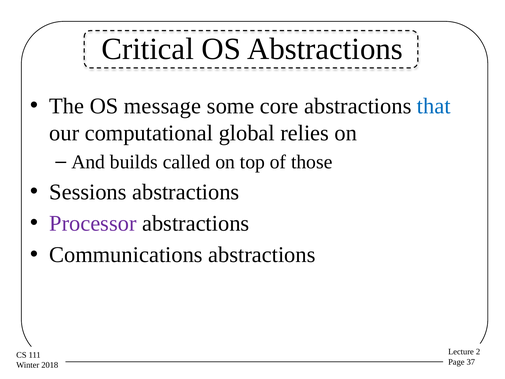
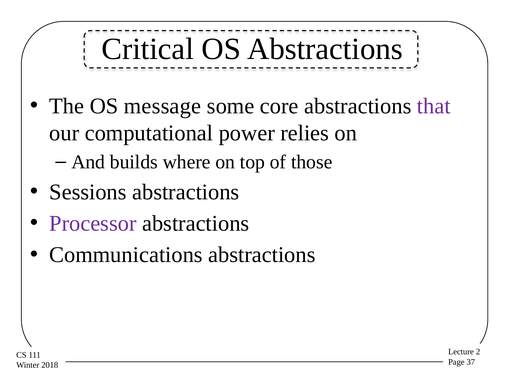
that colour: blue -> purple (434, 106)
global: global -> power (247, 133)
called: called -> where (187, 162)
